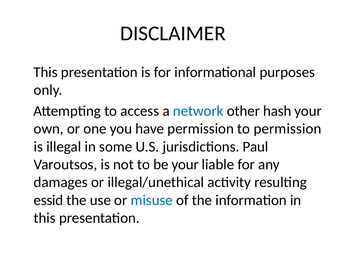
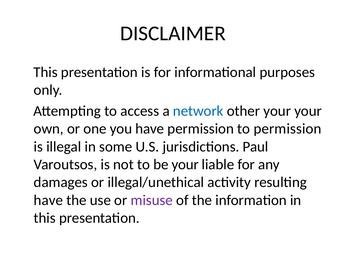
other hash: hash -> your (277, 111)
essid: essid -> have (48, 201)
misuse colour: blue -> purple (152, 201)
